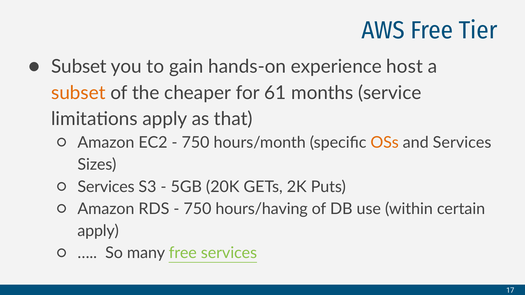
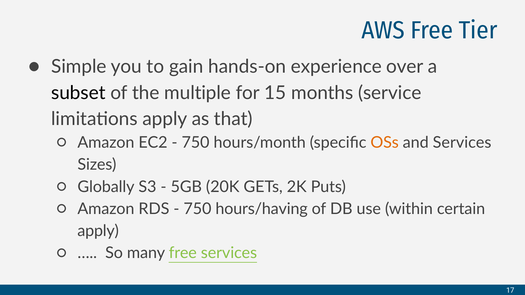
Subset: Subset -> Simple (79, 67)
host: host -> over (405, 67)
subset colour: orange -> black (78, 93)
cheaper: cheaper -> multiple (198, 93)
61: 61 -> 15 (275, 93)
Services: Services -> Globally (106, 187)
